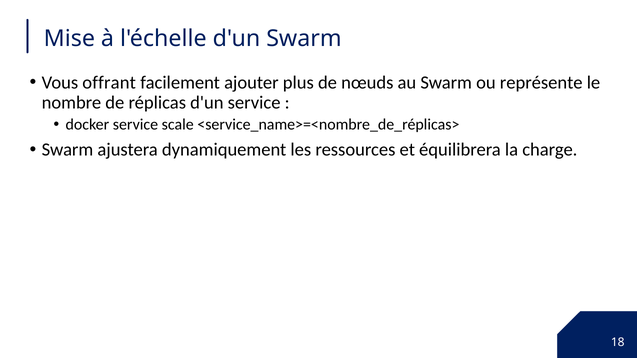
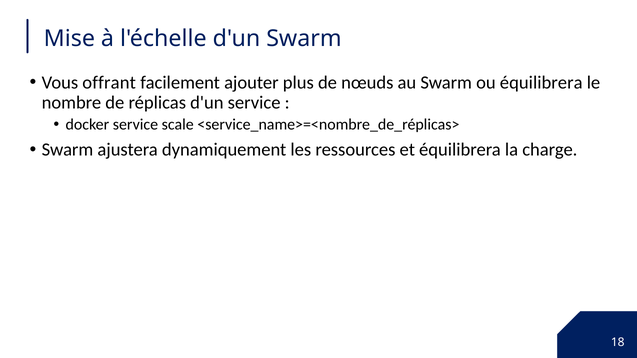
ou représente: représente -> équilibrera (541, 83)
